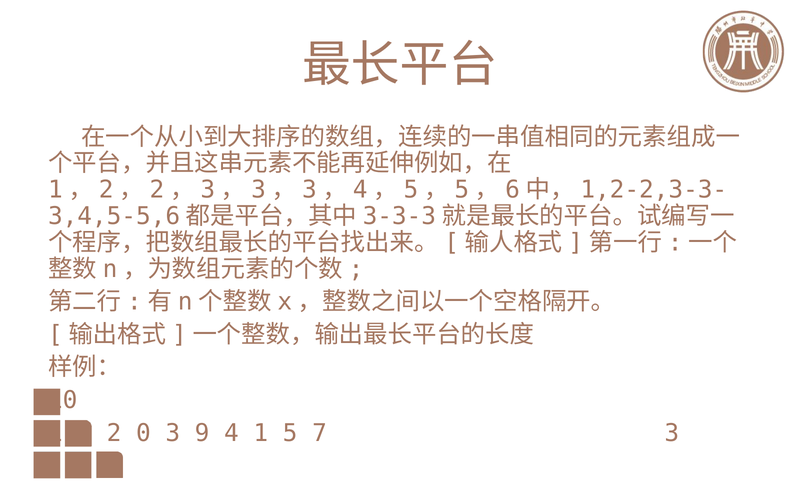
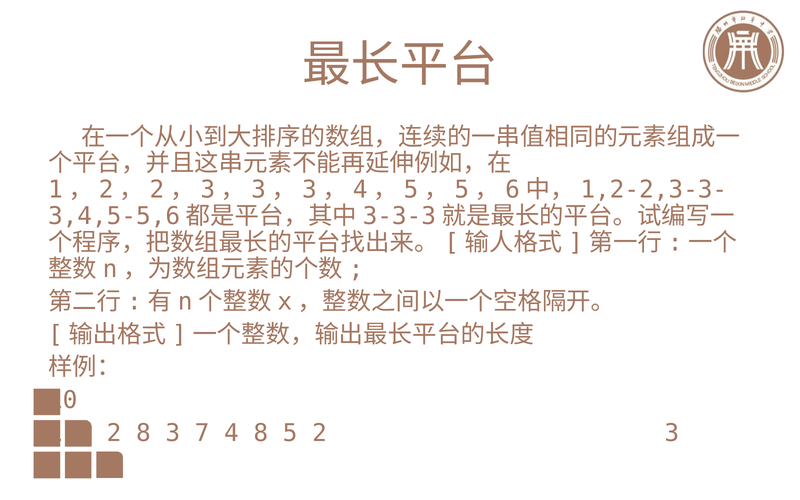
2 0: 0 -> 8 (143, 433)
9: 9 -> 7 (202, 433)
4 1: 1 -> 8 (261, 433)
5 7: 7 -> 2 (320, 433)
